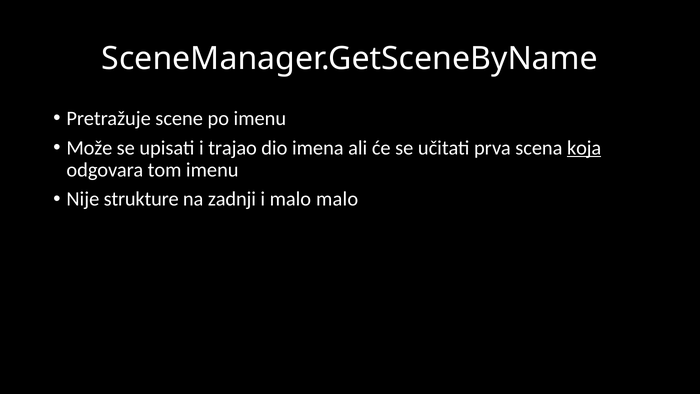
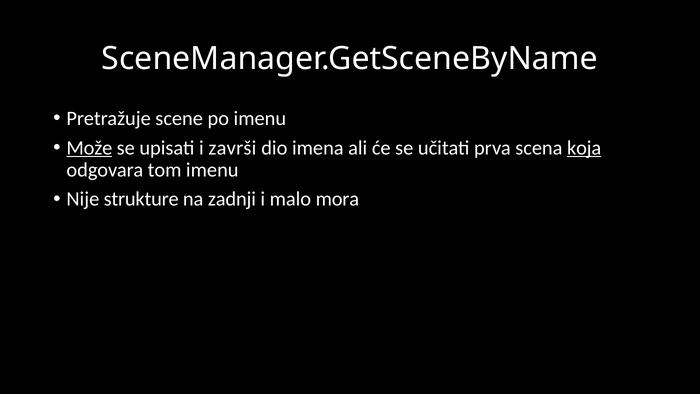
Može underline: none -> present (89, 148)
trajao: trajao -> završi (232, 148)
malo malo: malo -> mora (337, 199)
